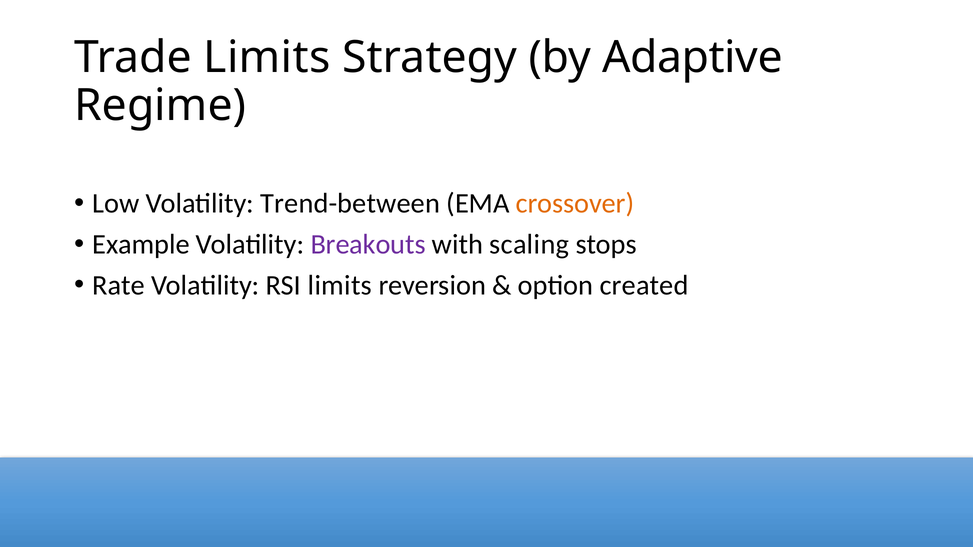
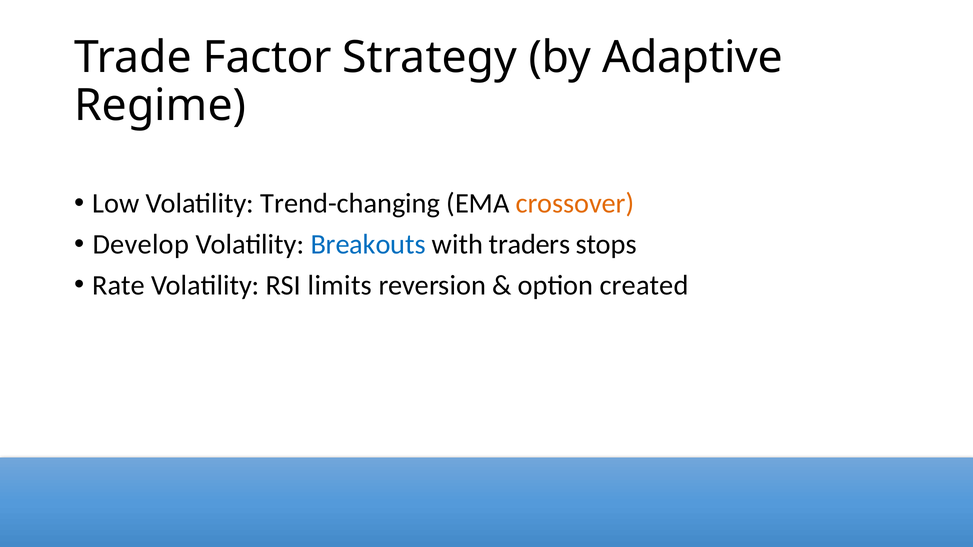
Trade Limits: Limits -> Factor (267, 58)
Trend-between: Trend-between -> Trend-changing (350, 204)
Example: Example -> Develop (141, 245)
Breakouts colour: purple -> blue (368, 245)
scaling: scaling -> traders (530, 245)
